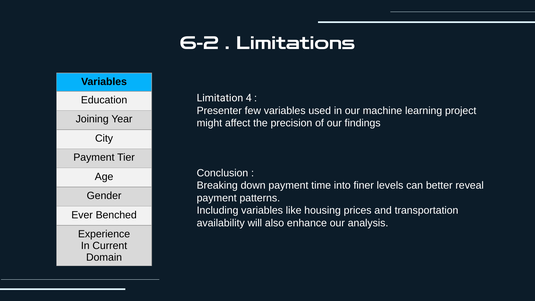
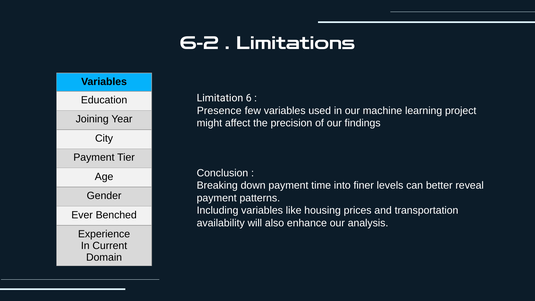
4: 4 -> 6 (249, 98)
Presenter: Presenter -> Presence (219, 111)
